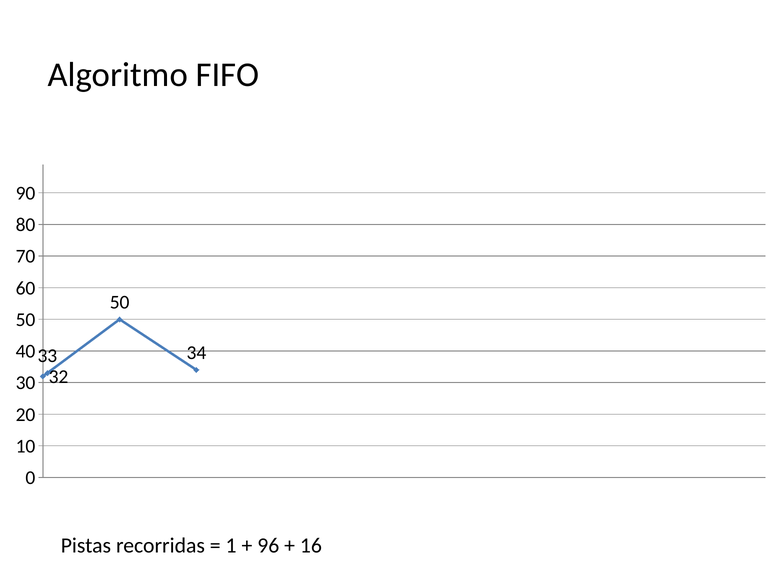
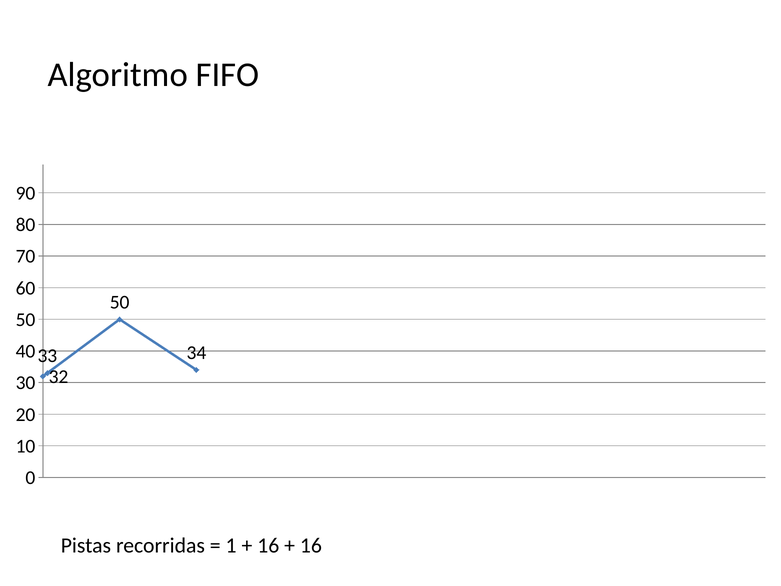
96: 96 -> 16 (268, 545)
